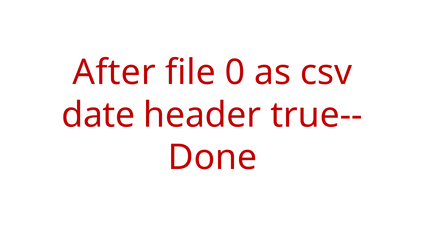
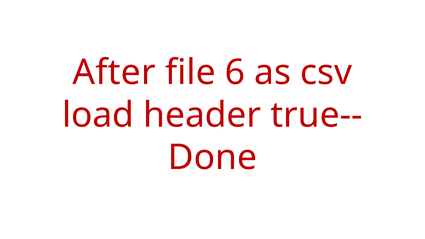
0: 0 -> 6 (235, 73)
date: date -> load (98, 115)
